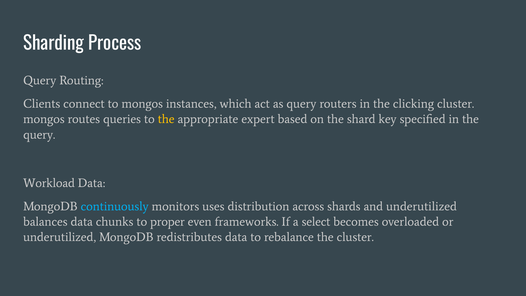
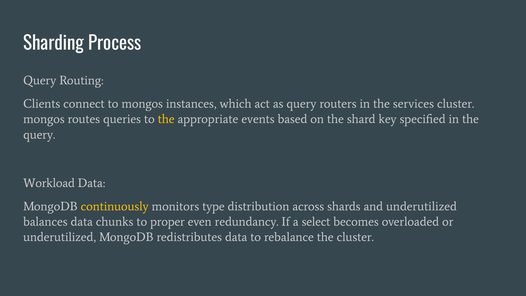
clicking: clicking -> services (413, 104)
expert: expert -> events (258, 119)
continuously colour: light blue -> yellow (115, 206)
uses: uses -> type (213, 206)
frameworks: frameworks -> redundancy (247, 222)
